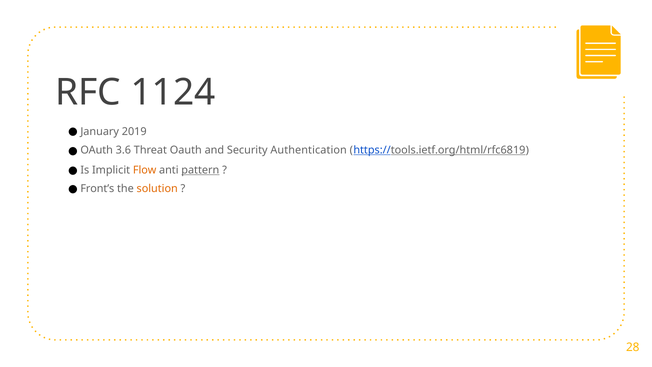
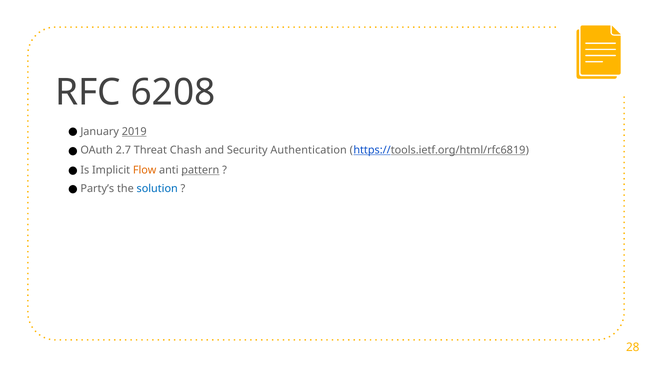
1124: 1124 -> 6208 (173, 92)
2019 underline: none -> present (134, 131)
3.6: 3.6 -> 2.7 (123, 150)
Threat Oauth: Oauth -> Chash (186, 150)
Front’s: Front’s -> Party’s (97, 189)
solution colour: orange -> blue (157, 189)
